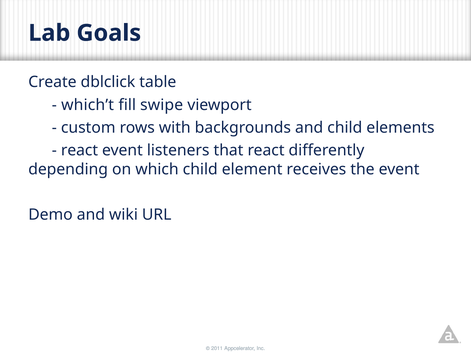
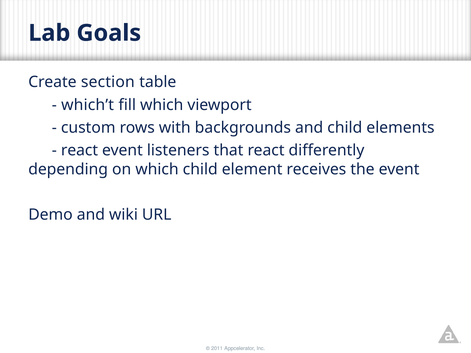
dblclick: dblclick -> section (108, 82)
fill swipe: swipe -> which (162, 105)
